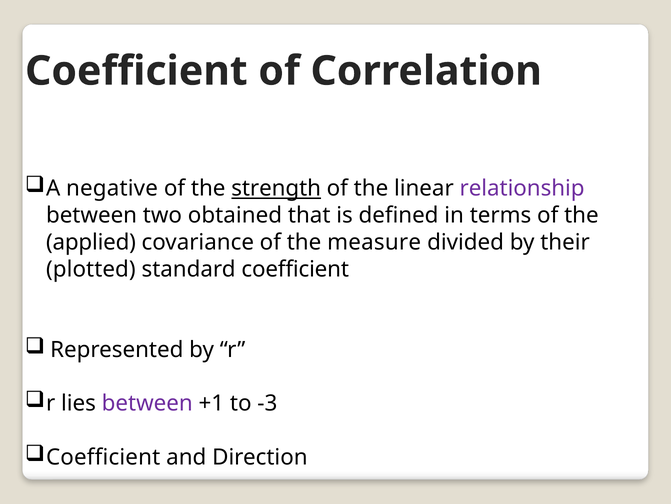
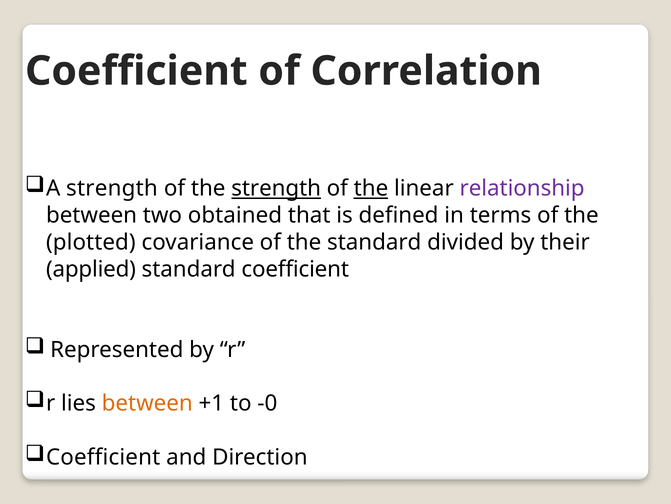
A negative: negative -> strength (112, 188)
the underline: none -> present (371, 188)
applied: applied -> plotted (91, 242)
the measure: measure -> standard (374, 242)
plotted: plotted -> applied (91, 269)
between colour: purple -> orange (147, 403)
-3: -3 -> -0 (267, 403)
